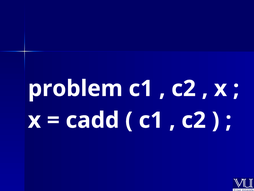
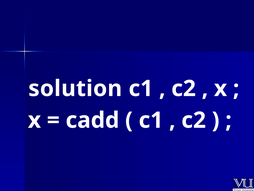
problem: problem -> solution (75, 88)
